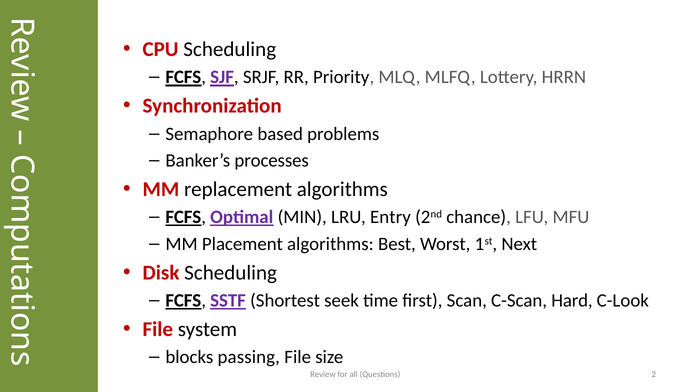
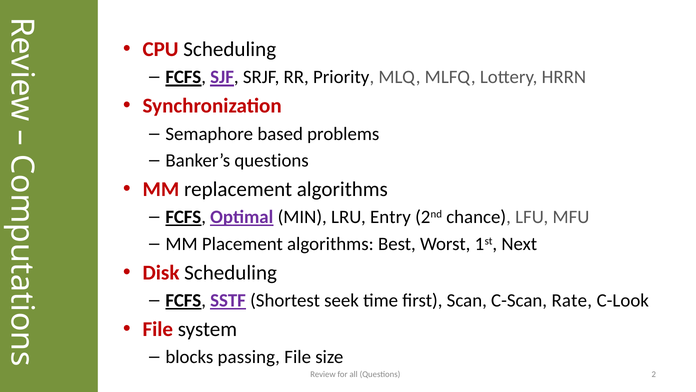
Banker’s processes: processes -> questions (272, 160)
Hard: Hard -> Rate (572, 300)
